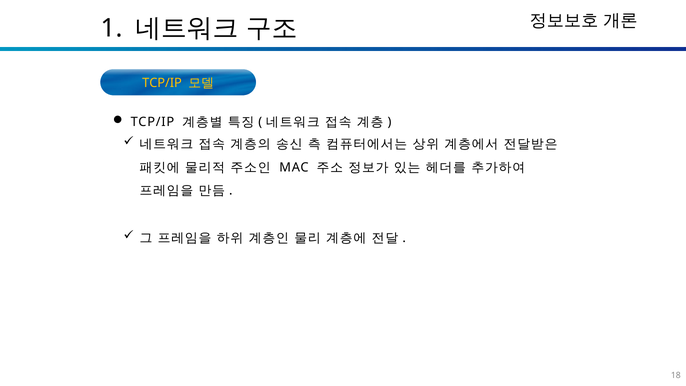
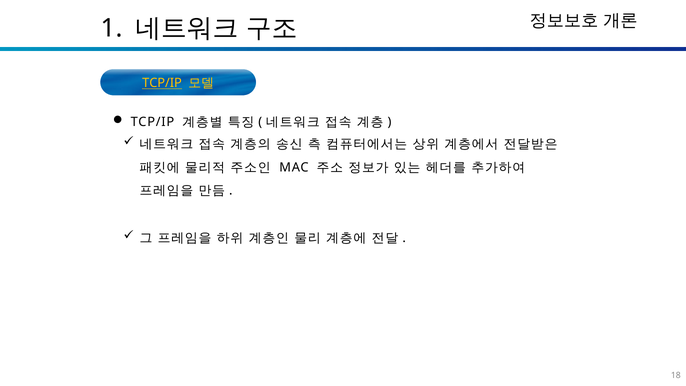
TCP/IP underline: none -> present (162, 83)
